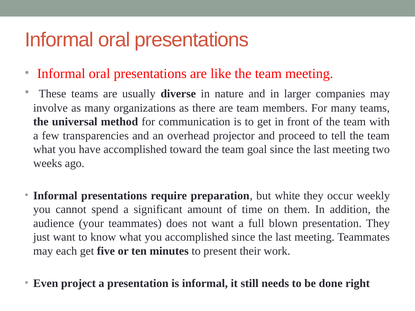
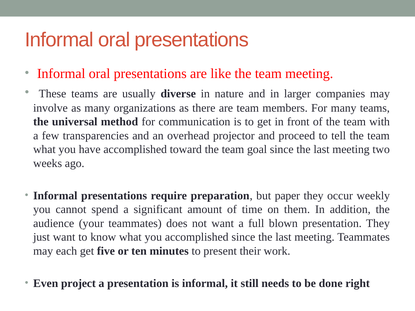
white: white -> paper (287, 196)
